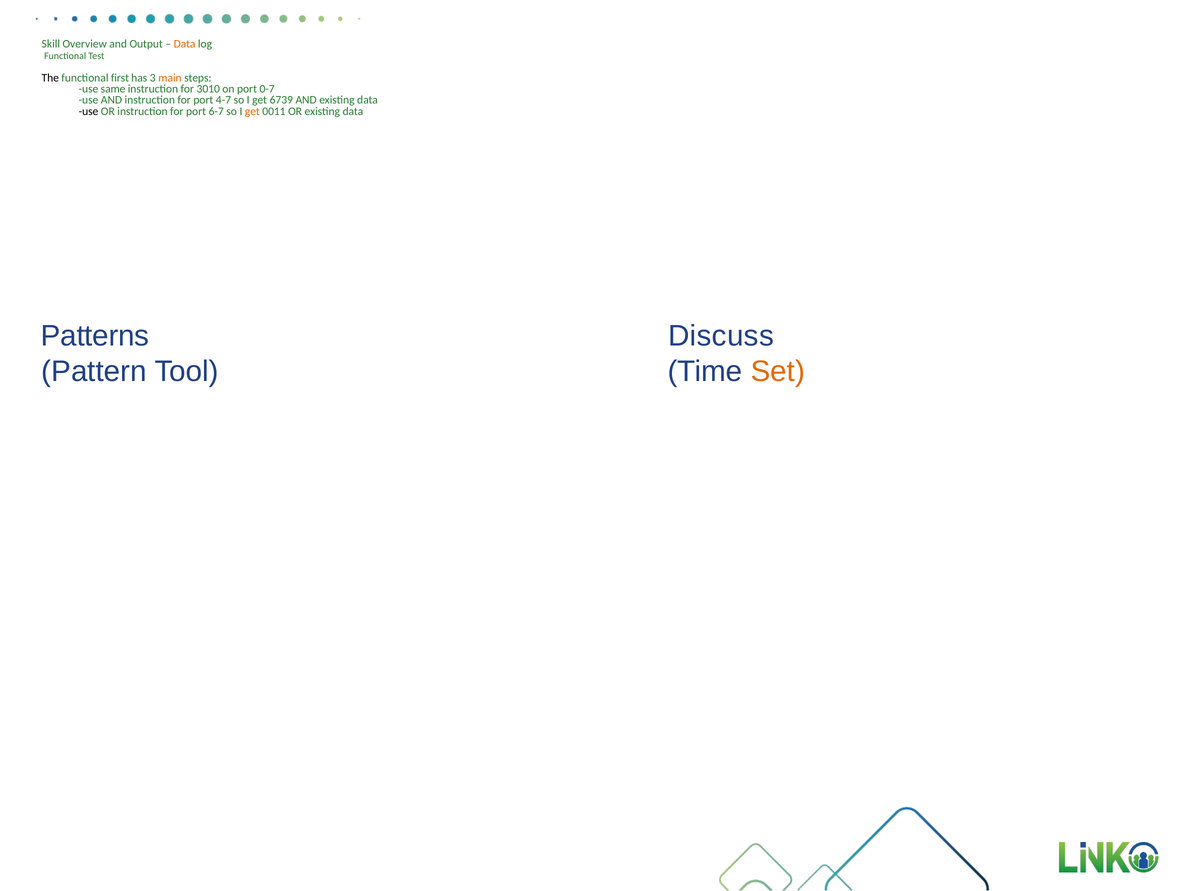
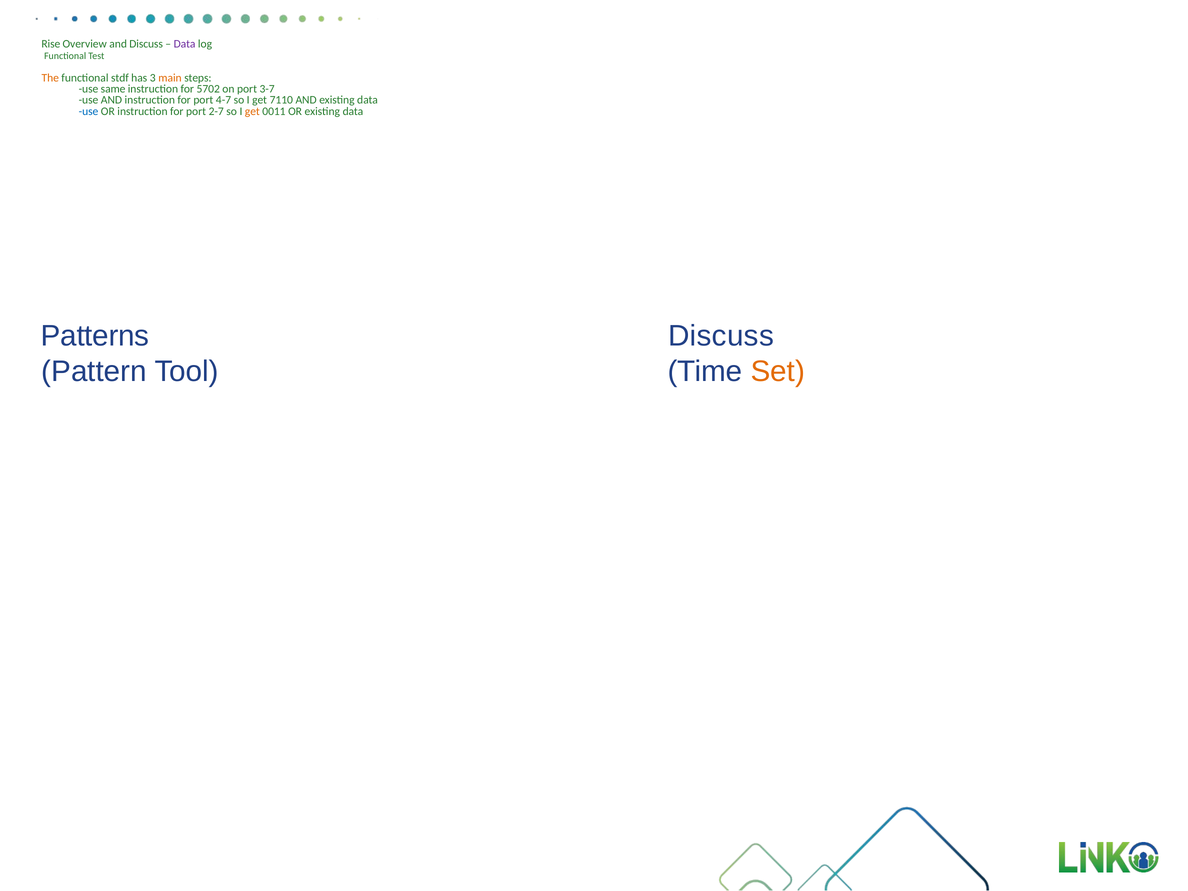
Skill: Skill -> Rise (51, 44)
and Output: Output -> Discuss (146, 44)
Data colour: orange -> purple (185, 44)
The colour: black -> orange (50, 78)
first: first -> stdf (120, 78)
3010: 3010 -> 5702 (208, 89)
0-7: 0-7 -> 3-7 (267, 89)
6739: 6739 -> 7110 (281, 100)
use colour: black -> blue (88, 111)
6-7: 6-7 -> 2-7 (216, 111)
